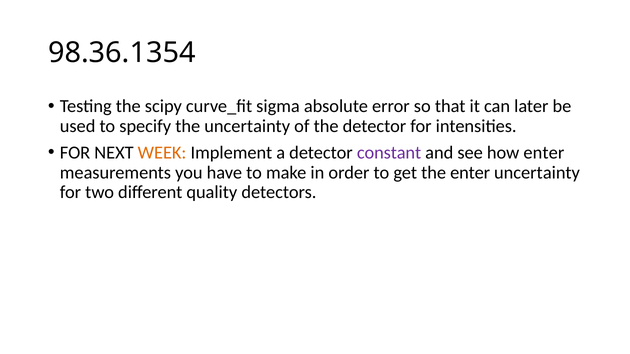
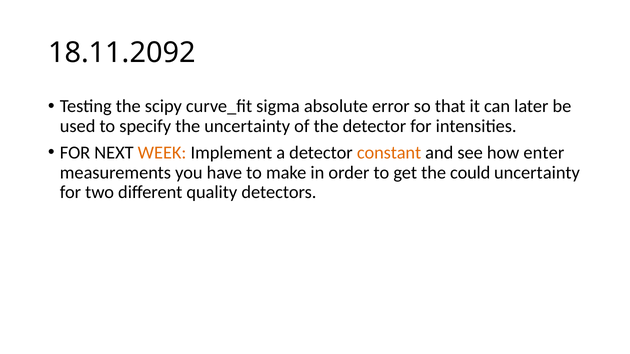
98.36.1354: 98.36.1354 -> 18.11.2092 (122, 53)
constant colour: purple -> orange (389, 153)
the enter: enter -> could (470, 173)
